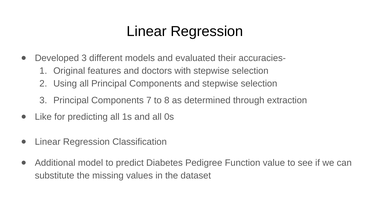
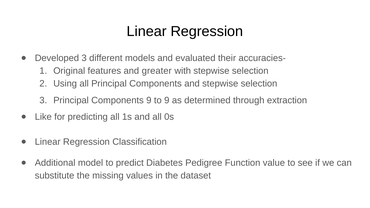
doctors: doctors -> greater (157, 71)
Components 7: 7 -> 9 (149, 100)
to 8: 8 -> 9 (167, 100)
